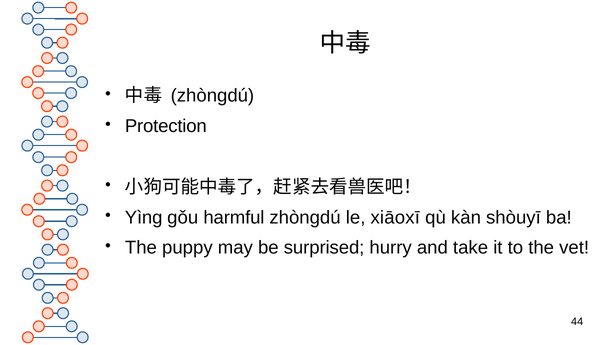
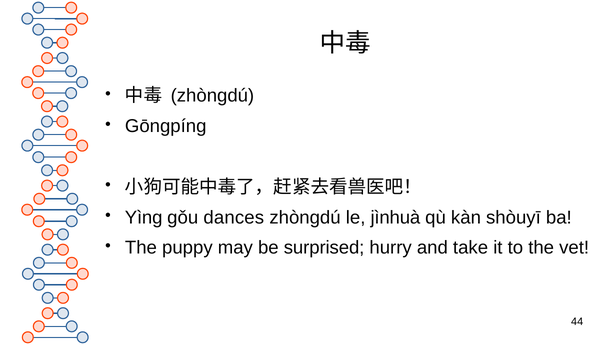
Protection: Protection -> Gōngpíng (166, 126)
harmful: harmful -> dances (234, 218)
xiāoxī: xiāoxī -> jìnhuà (395, 218)
